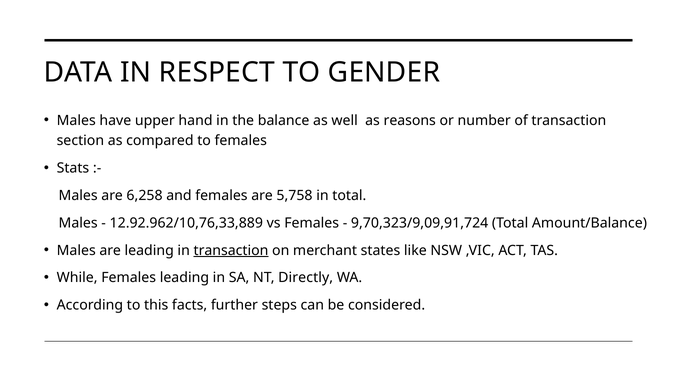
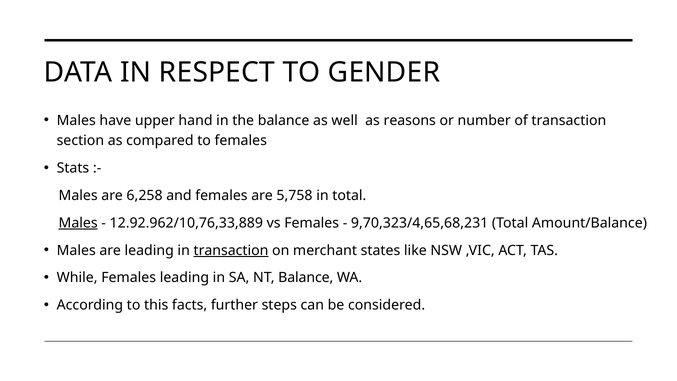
Males underline: none -> present (78, 223)
9,70,323/9,09,91,724: 9,70,323/9,09,91,724 -> 9,70,323/4,65,68,231 (420, 223)
NT Directly: Directly -> Balance (306, 278)
